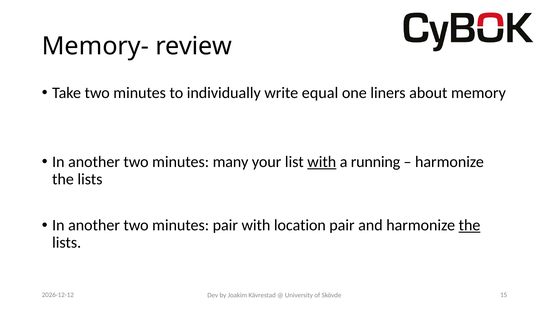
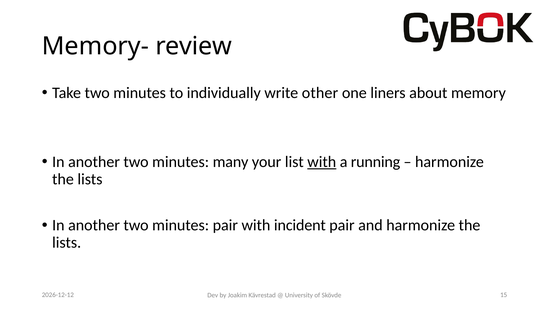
equal: equal -> other (320, 93)
location: location -> incident (300, 225)
the underline: present -> none (470, 225)
